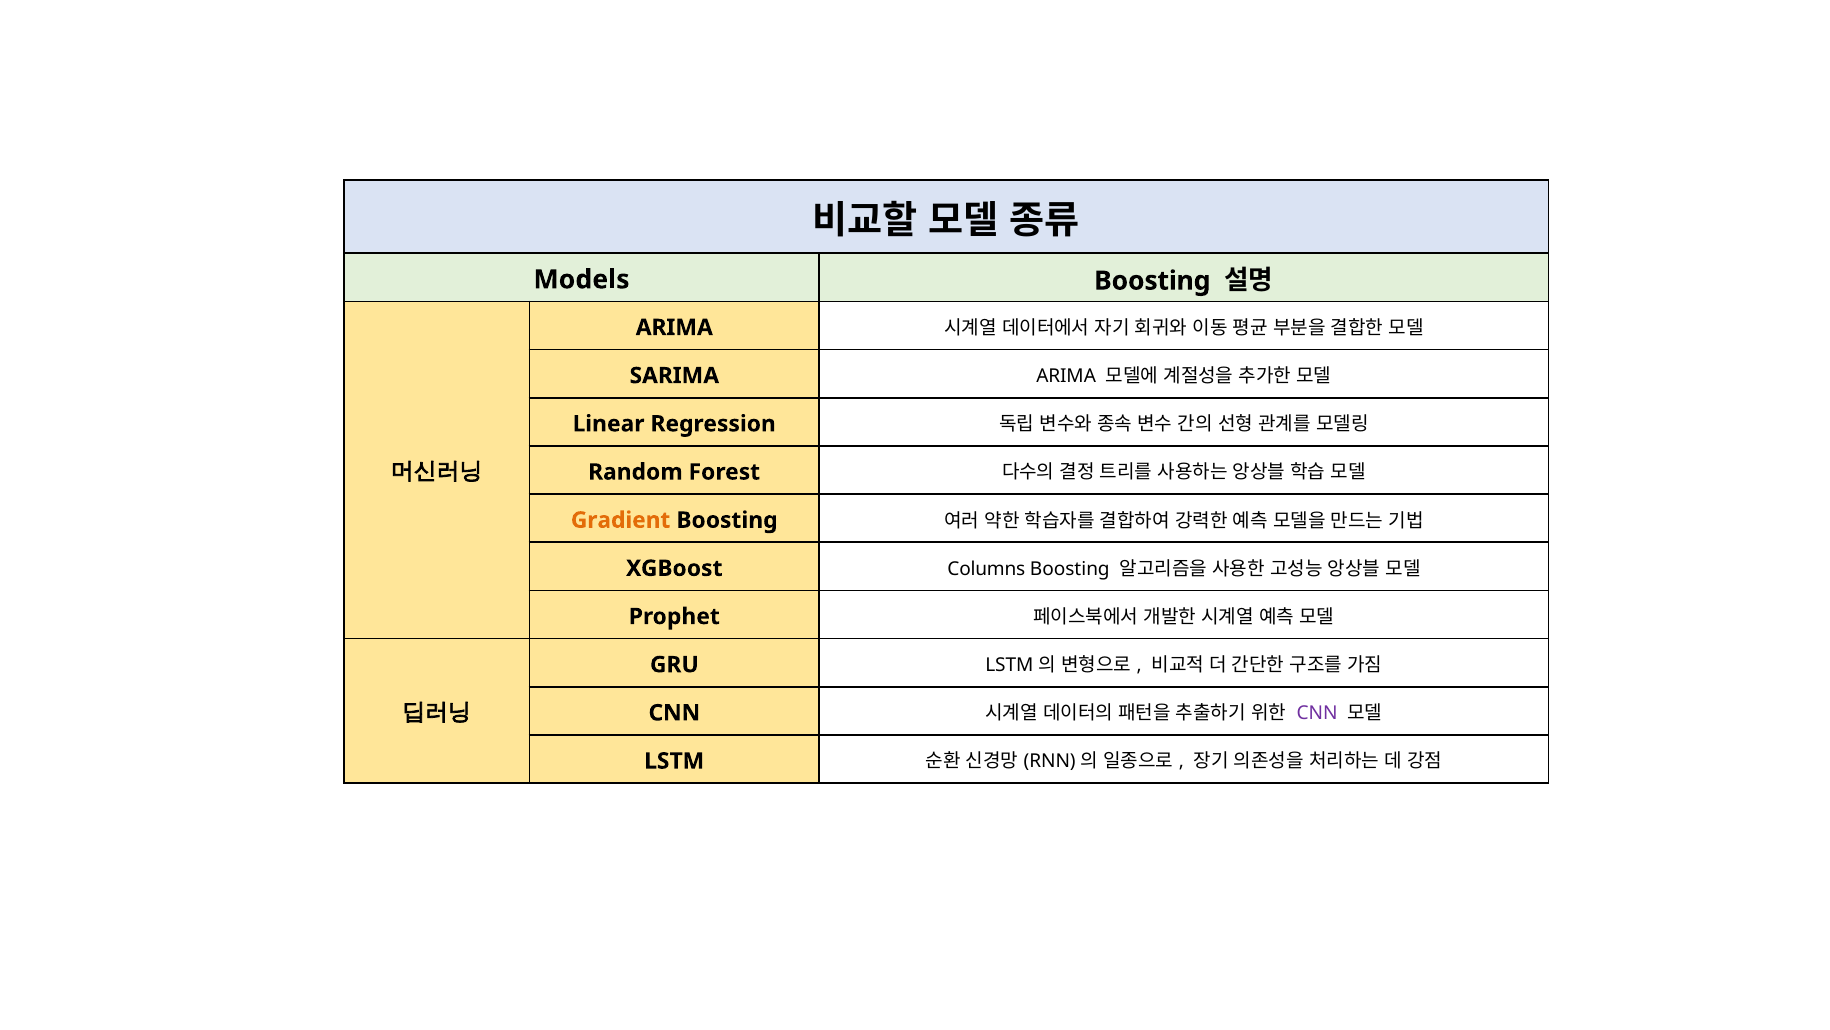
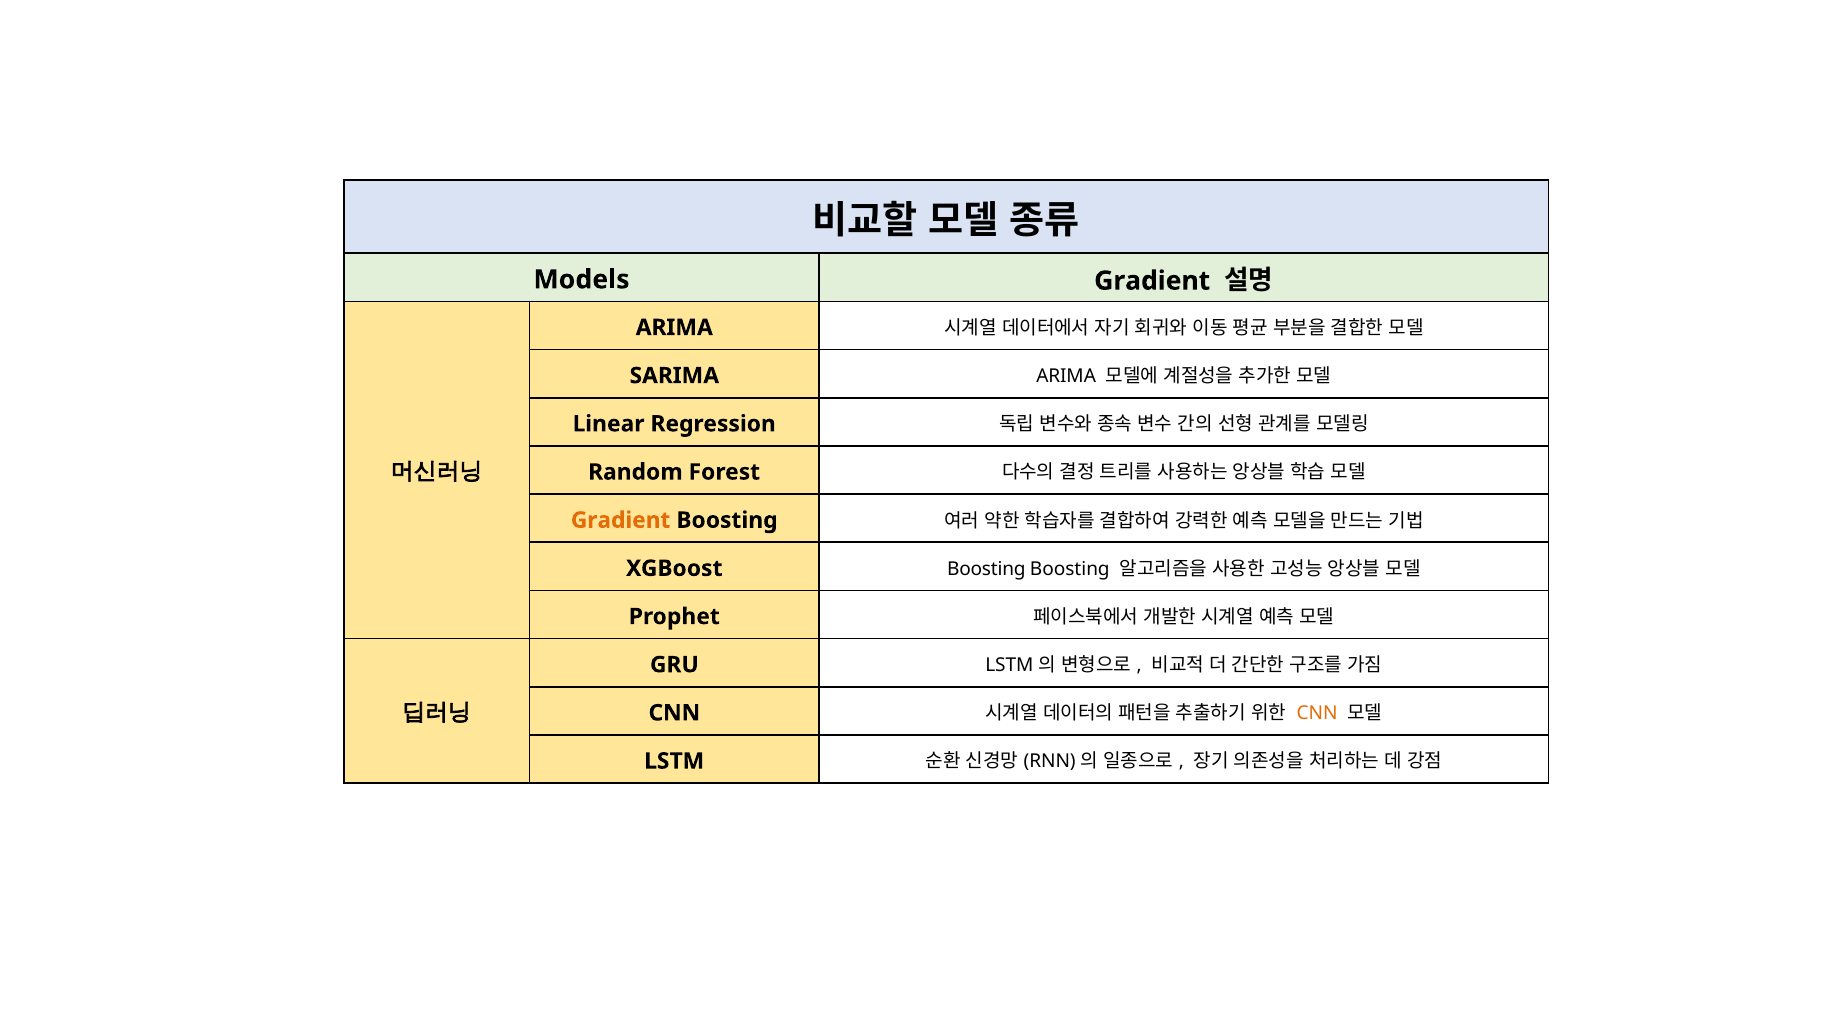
Models Boosting: Boosting -> Gradient (1152, 281)
XGBoost Columns: Columns -> Boosting (986, 569)
CNN colour: purple -> orange (1317, 713)
